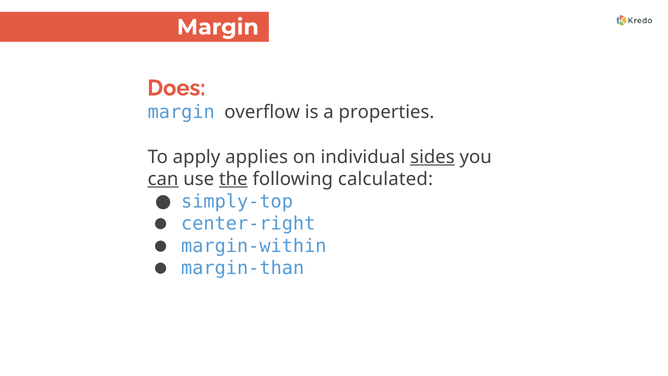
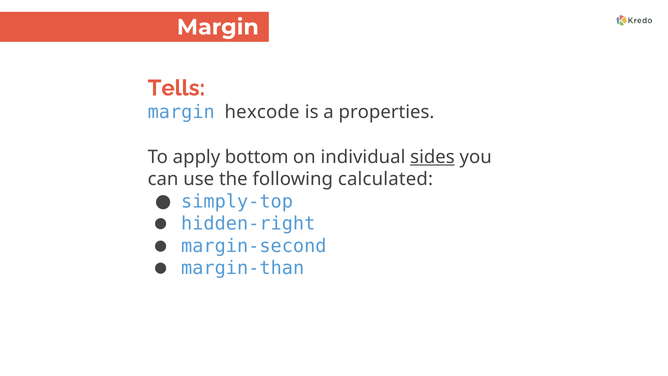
Does: Does -> Tells (176, 88)
overflow: overflow -> hexcode (262, 112)
applies: applies -> bottom (257, 157)
can underline: present -> none (163, 179)
the underline: present -> none (233, 179)
center-right: center-right -> hidden-right (248, 224)
margin-within: margin-within -> margin-second (254, 246)
